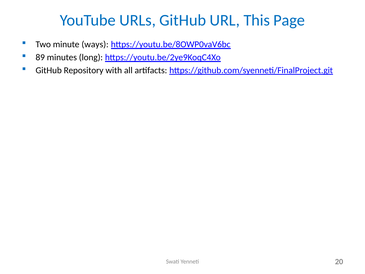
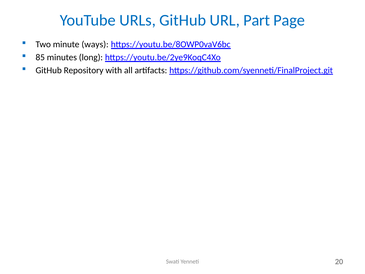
This: This -> Part (257, 20)
89: 89 -> 85 (40, 57)
